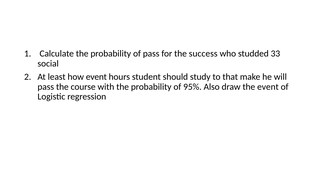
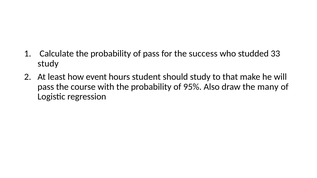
social: social -> study (48, 64)
the event: event -> many (268, 87)
